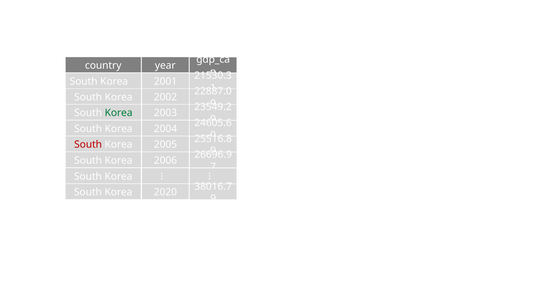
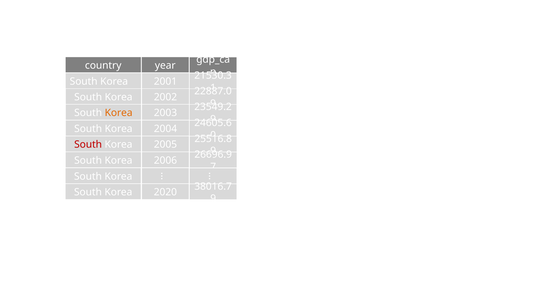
Korea colour: green -> orange (119, 113)
